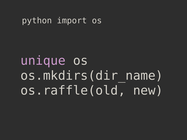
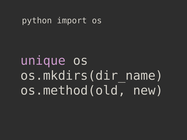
os.raffle(old: os.raffle(old -> os.method(old (73, 91)
